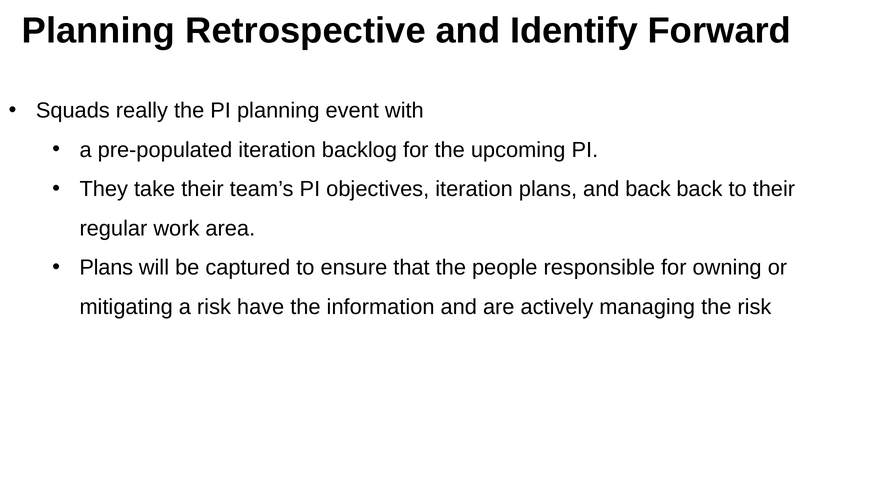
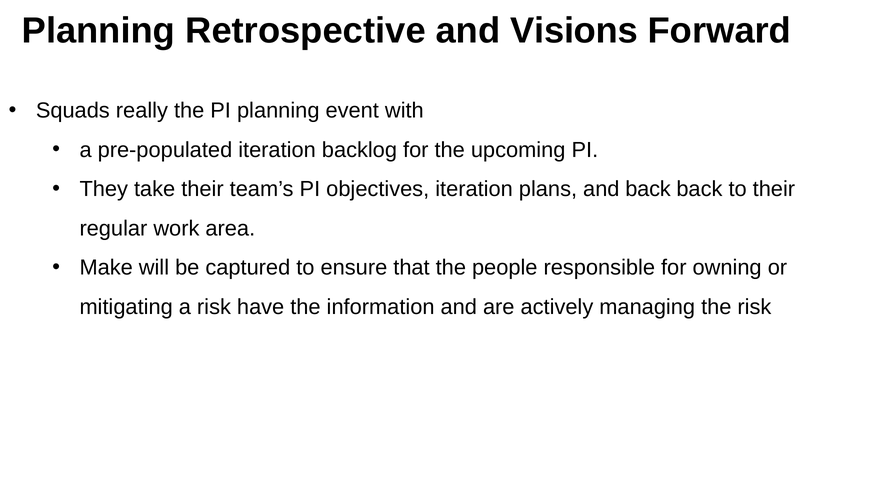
Identify: Identify -> Visions (574, 31)
Plans: Plans -> Make (106, 268)
